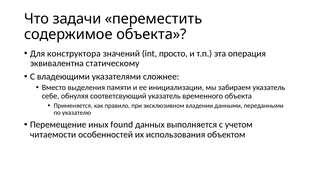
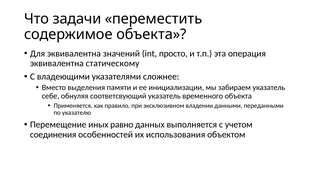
Для конструктора: конструктора -> эквивалентна (74, 53)
found: found -> равно (122, 124)
читаемости: читаемости -> соединения (53, 134)
